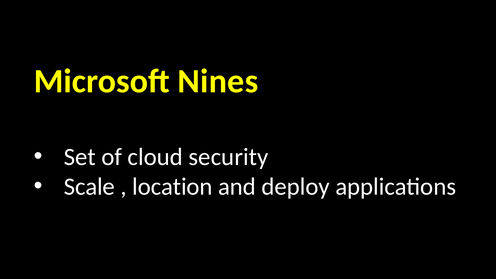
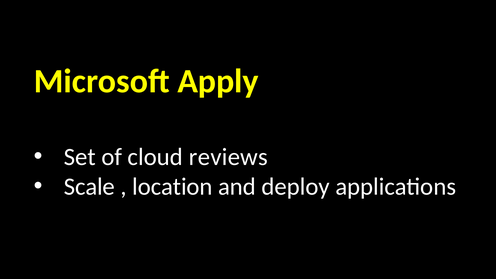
Nines: Nines -> Apply (218, 81)
security: security -> reviews (228, 157)
